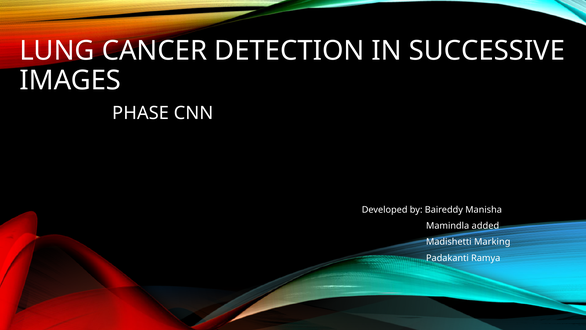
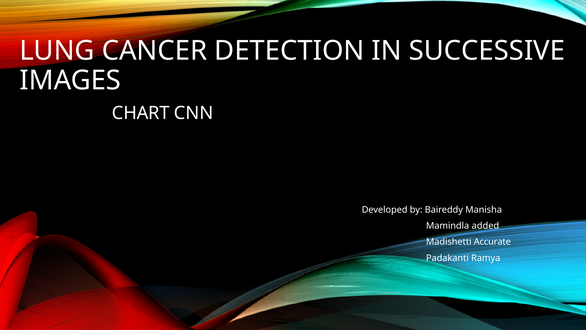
PHASE: PHASE -> CHART (141, 113)
Marking: Marking -> Accurate (492, 242)
